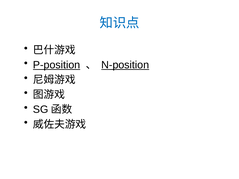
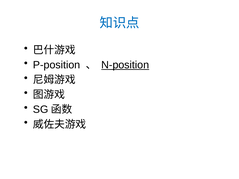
P-position underline: present -> none (57, 65)
